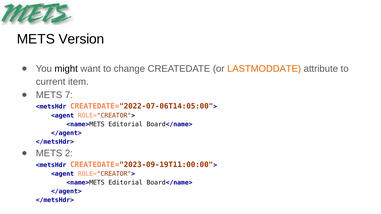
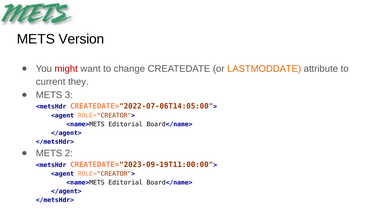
might colour: black -> red (66, 69)
item: item -> they (78, 82)
7: 7 -> 3 (69, 95)
